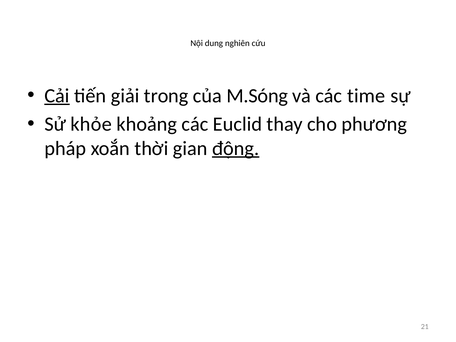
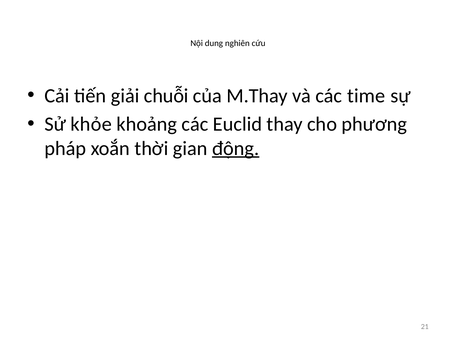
Cải underline: present -> none (57, 96)
trong: trong -> chuỗi (166, 96)
M.Sóng: M.Sóng -> M.Thay (257, 96)
